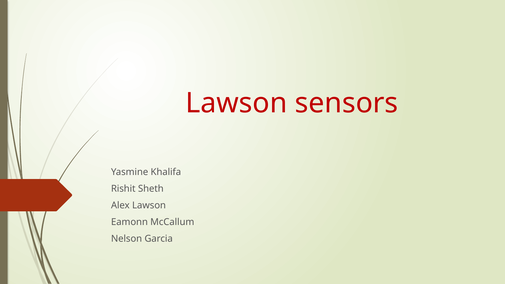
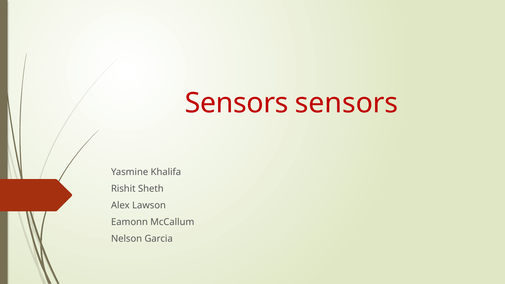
Lawson: Lawson -> Sensors (237, 103)
